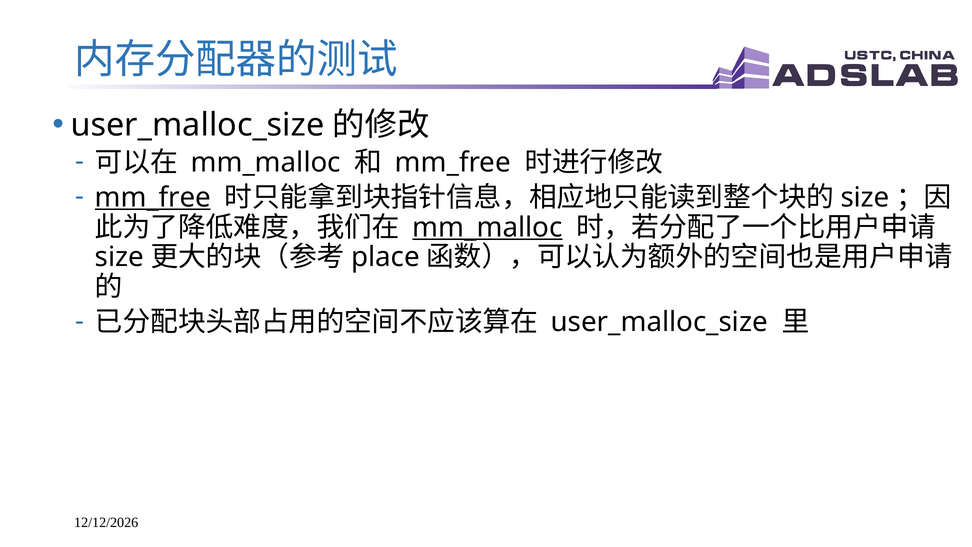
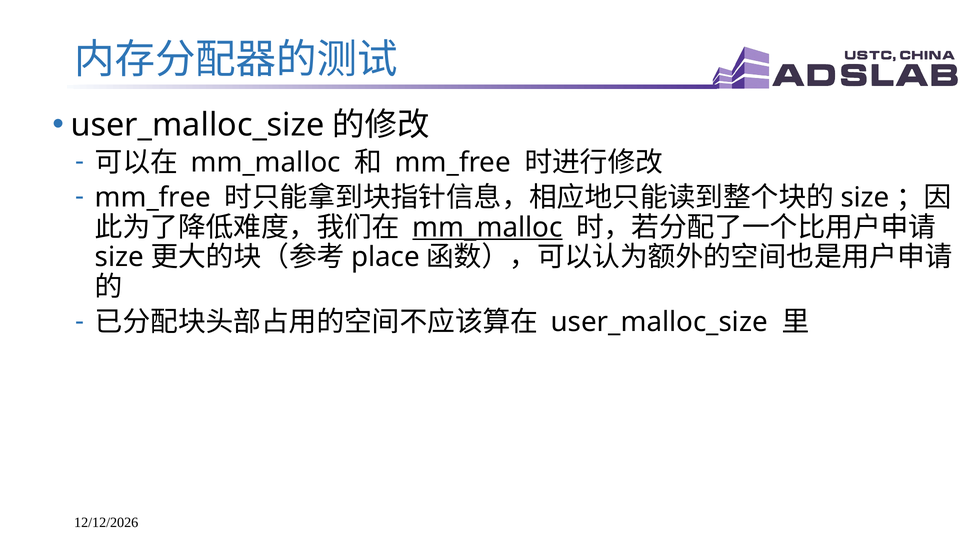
mm_free underline: present -> none (153, 197)
